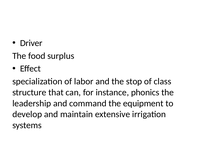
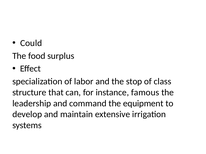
Driver: Driver -> Could (31, 43)
phonics: phonics -> famous (145, 93)
